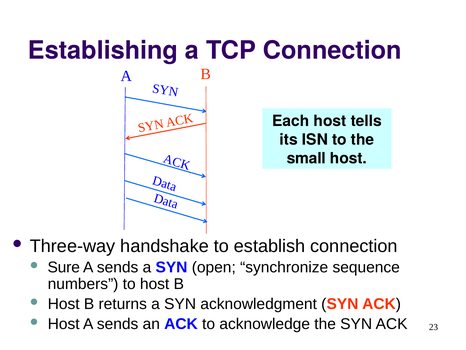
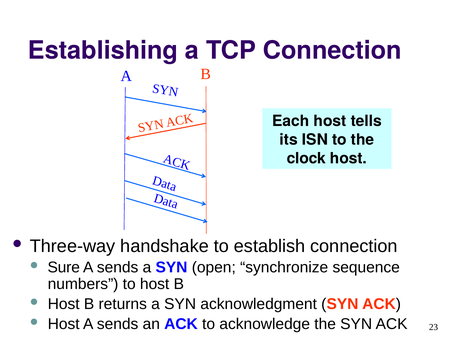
small: small -> clock (306, 158)
